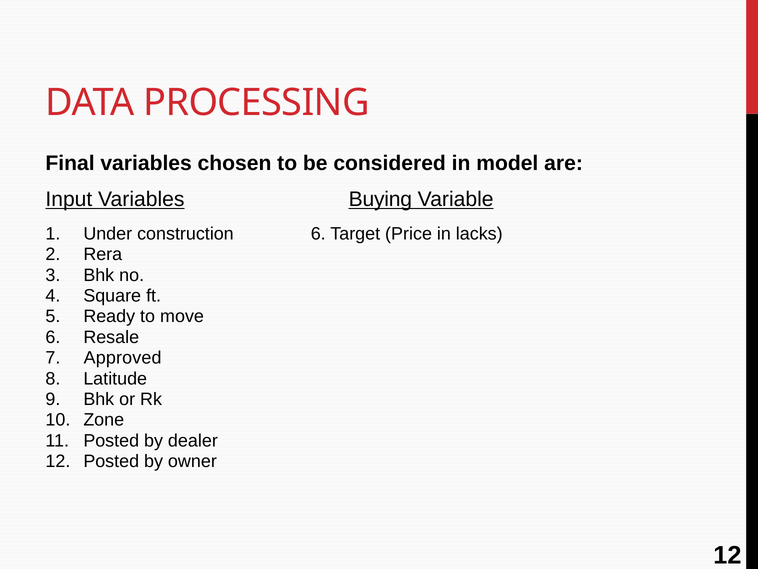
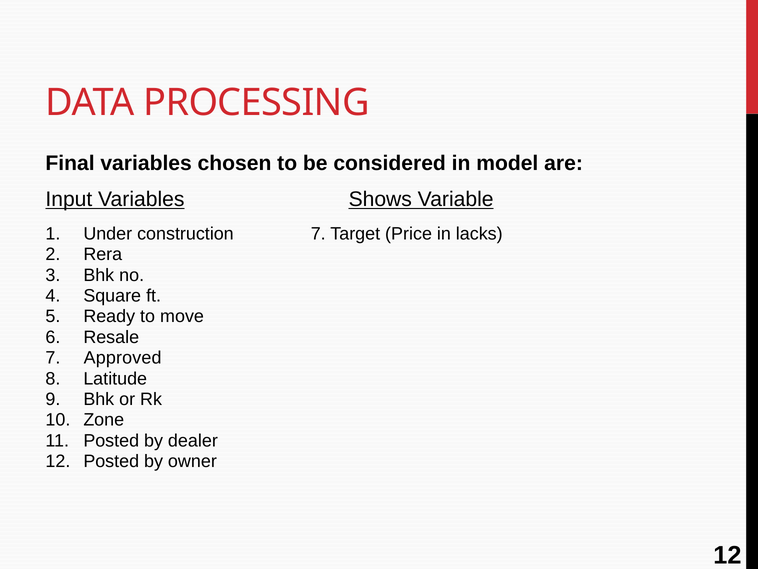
Buying: Buying -> Shows (380, 199)
construction 6: 6 -> 7 (318, 234)
